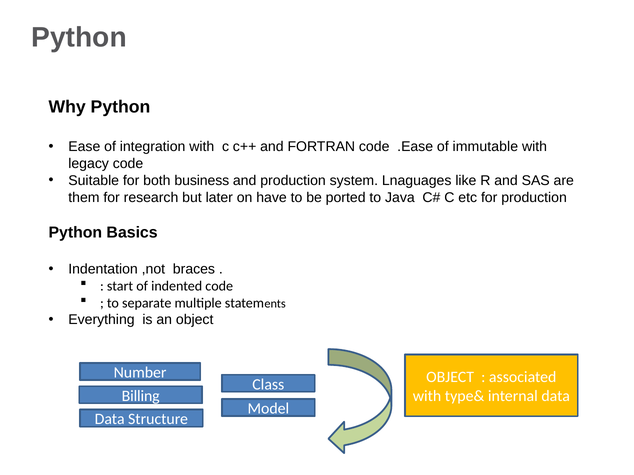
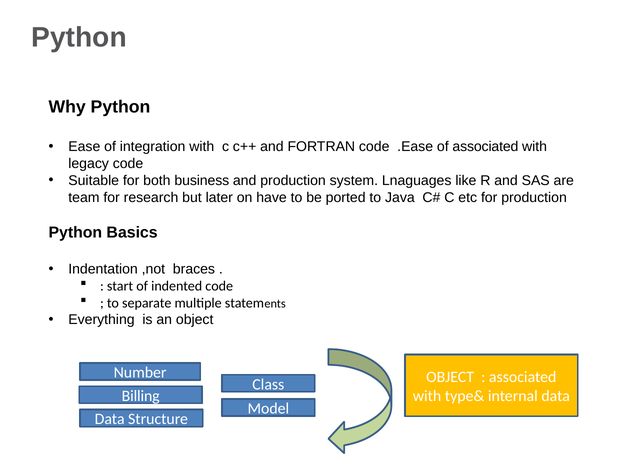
of immutable: immutable -> associated (485, 147)
them: them -> team (84, 198)
